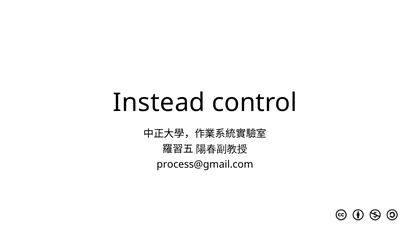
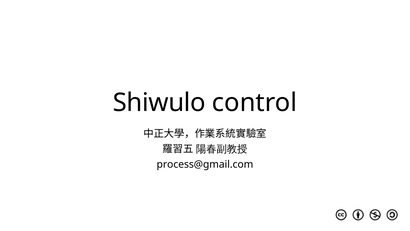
Instead: Instead -> Shiwulo (159, 102)
